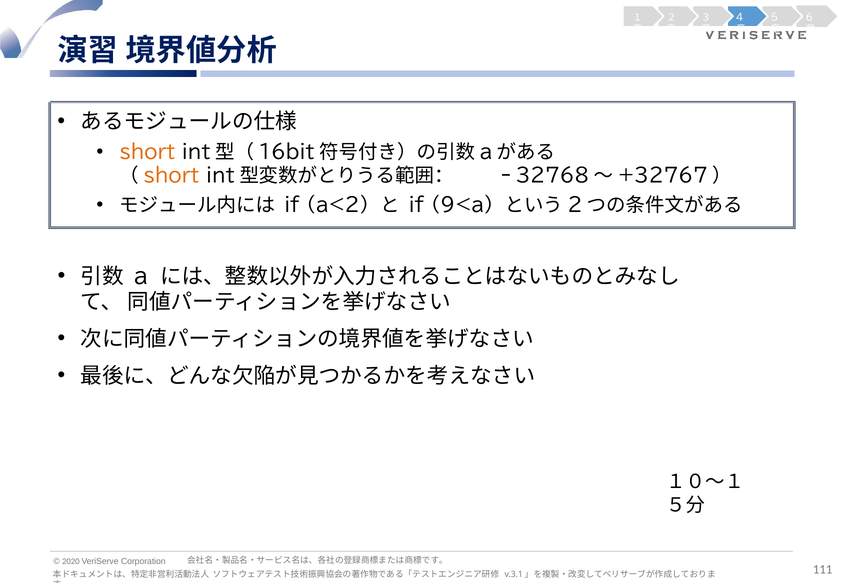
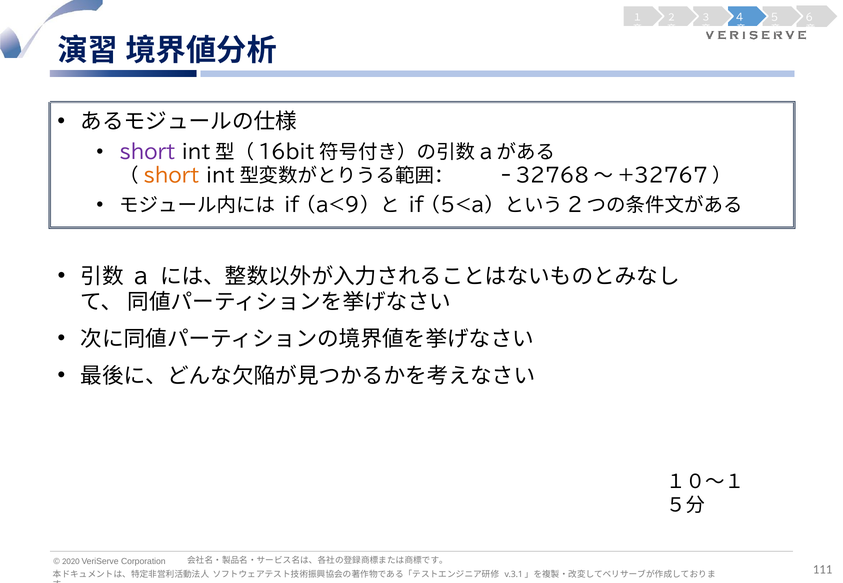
short colour: orange -> purple (147, 153)
a<2: a<2 -> a<9 (338, 206)
9<a: 9<a -> 5<a (462, 206)
